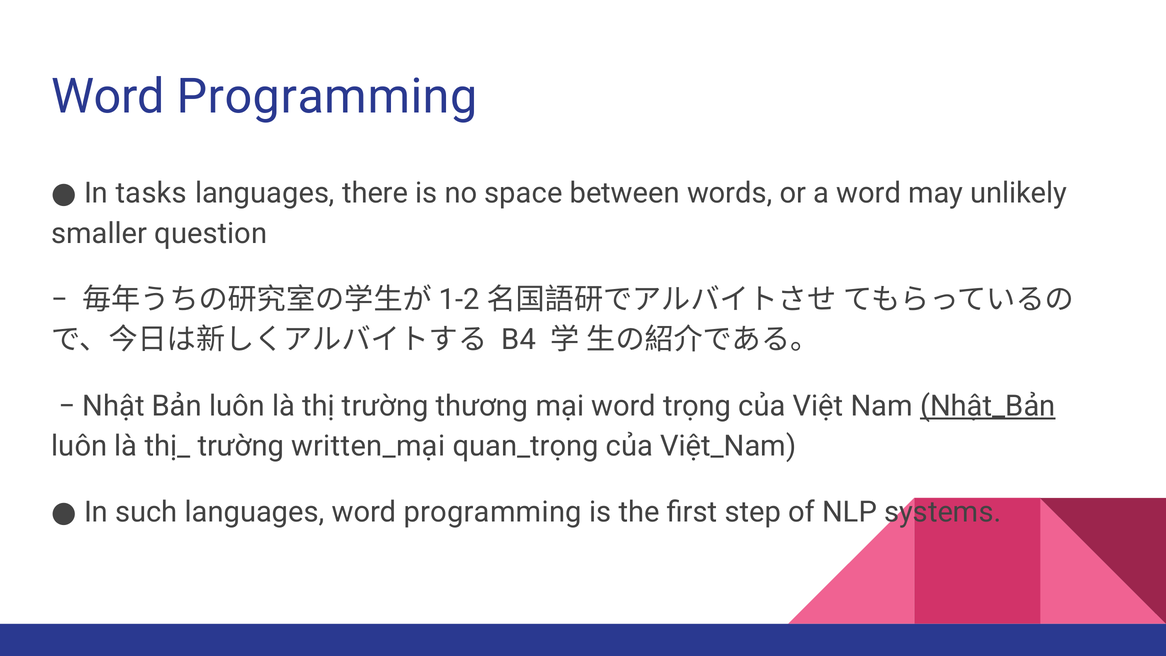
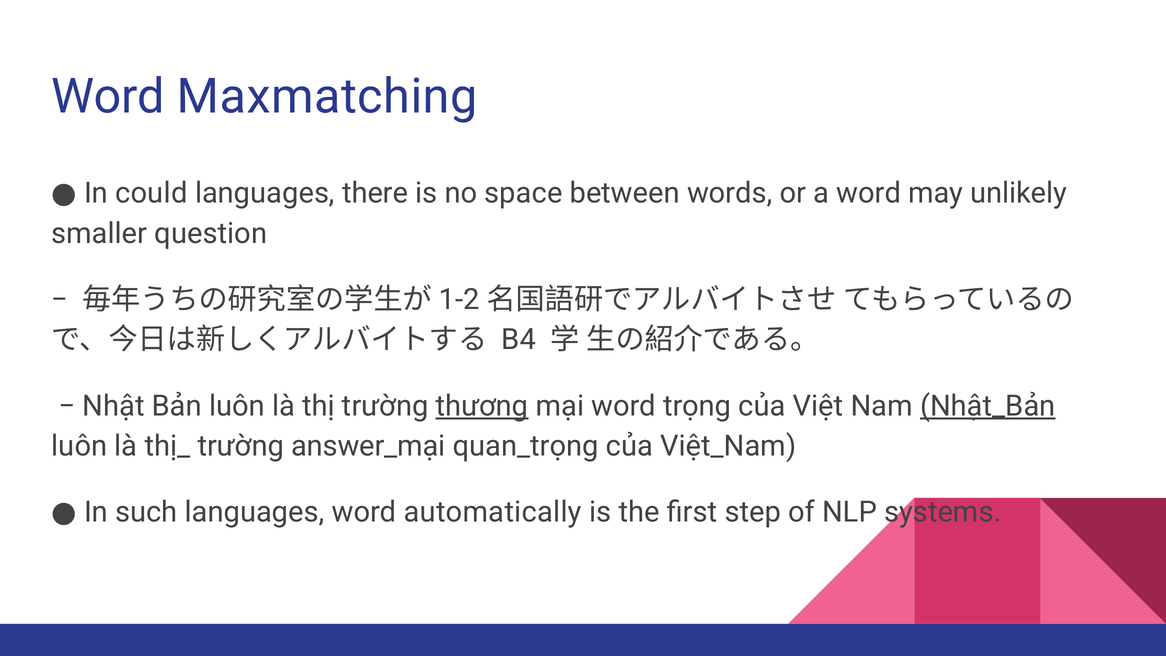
Programming: Programming -> Maxmatching (327, 96)
tasks: tasks -> could (151, 193)
thương underline: none -> present (482, 406)
written_mại: written_mại -> answer_mại (368, 446)
languages word programming: programming -> automatically (493, 512)
